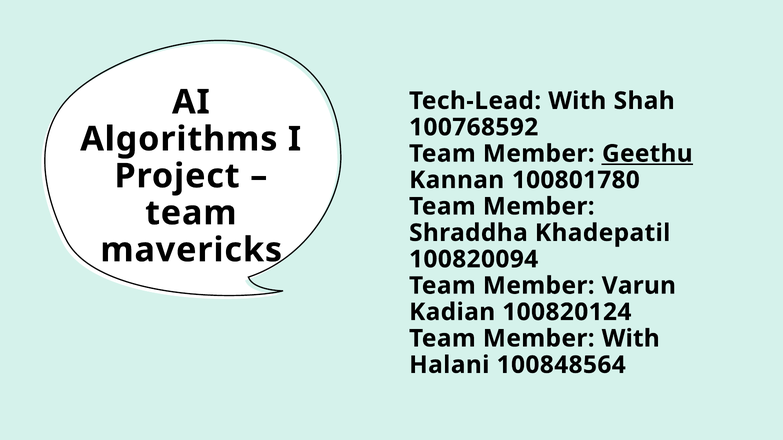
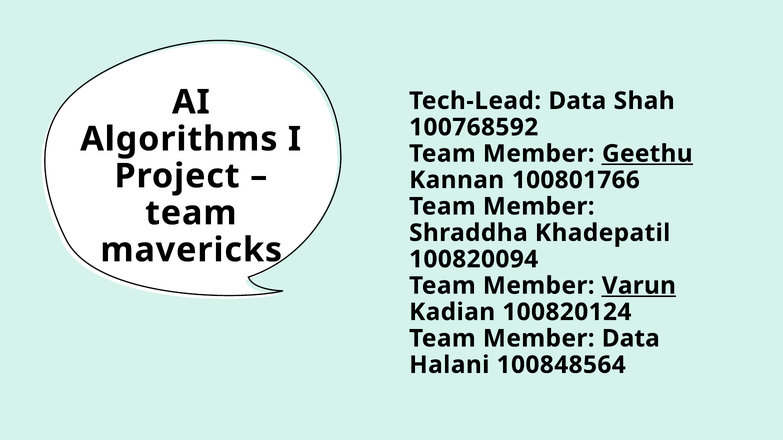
Tech-Lead With: With -> Data (577, 101)
100801780: 100801780 -> 100801766 (576, 180)
Varun underline: none -> present (639, 286)
Member With: With -> Data (631, 339)
